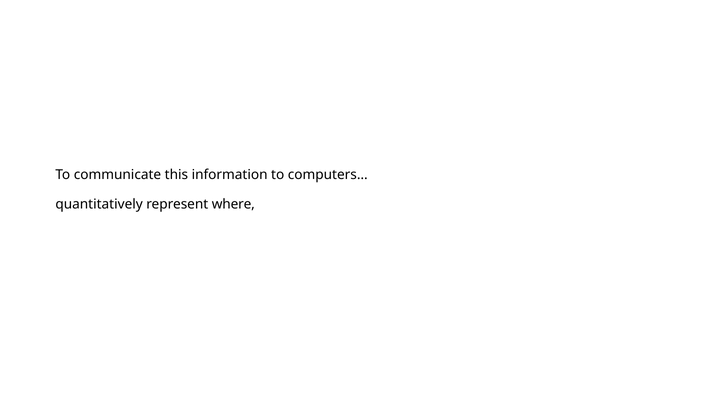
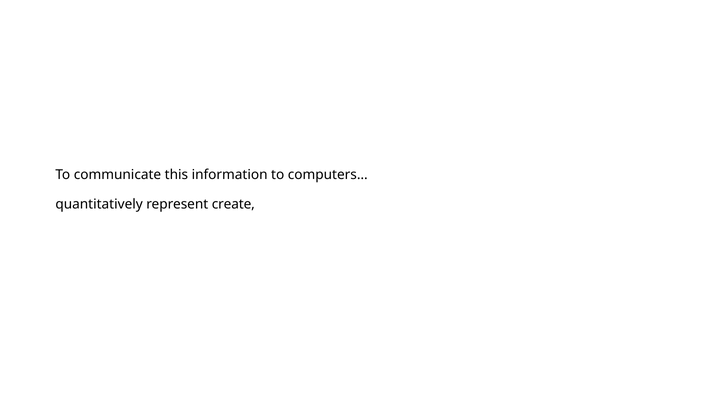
represent where: where -> create (233, 204)
